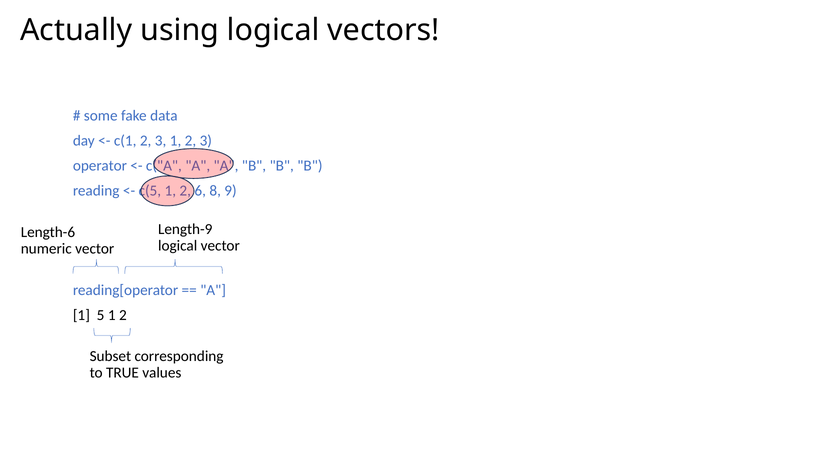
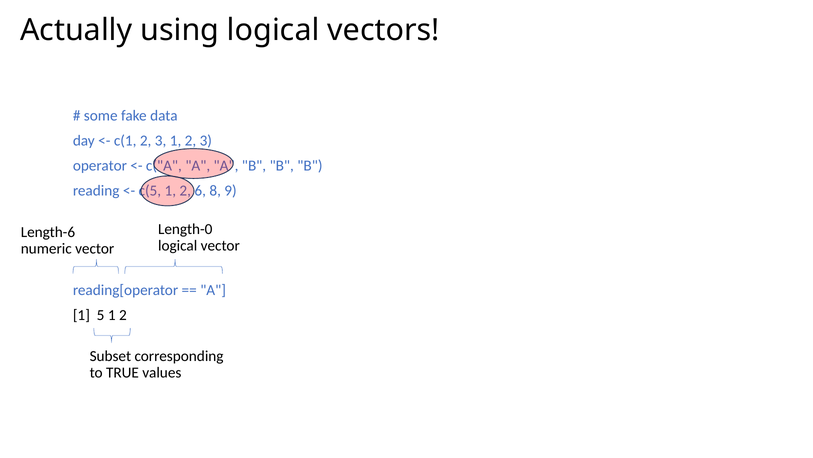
Length-9: Length-9 -> Length-0 (185, 229)
